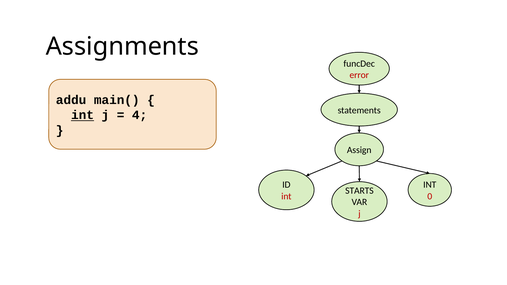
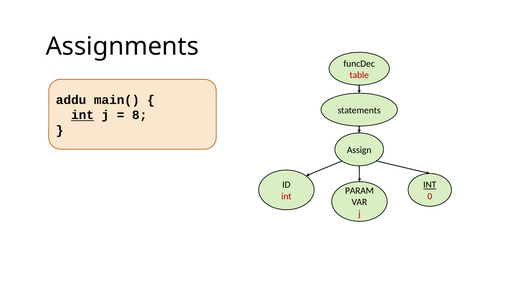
error: error -> table (359, 75)
4: 4 -> 8 (140, 115)
INT underline: none -> present (430, 185)
STARTS: STARTS -> PARAM (359, 191)
